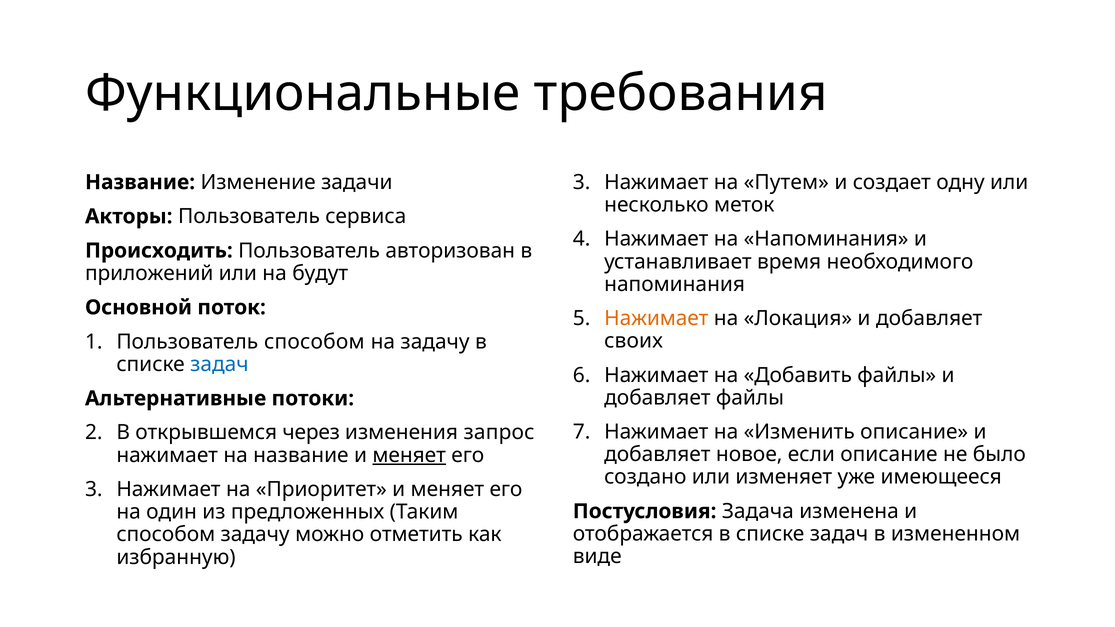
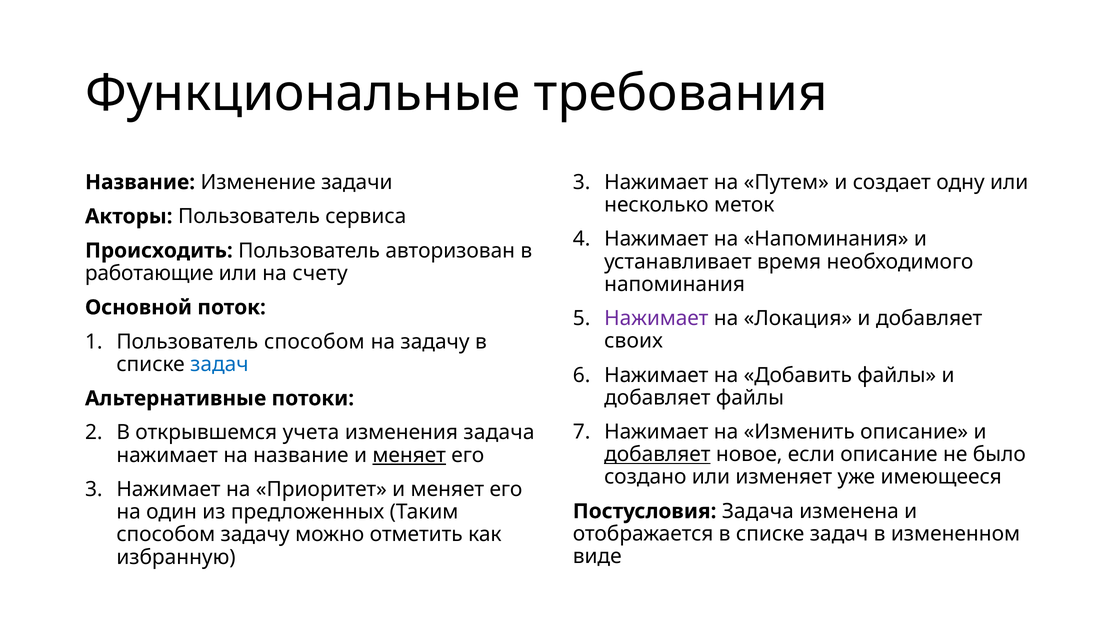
приложений: приложений -> работающие (149, 273)
будут: будут -> счету (320, 273)
Нажимает colour: orange -> purple (656, 318)
через: через -> учета (311, 433)
изменения запрос: запрос -> задача (499, 433)
добавляет underline: none -> present (657, 455)
